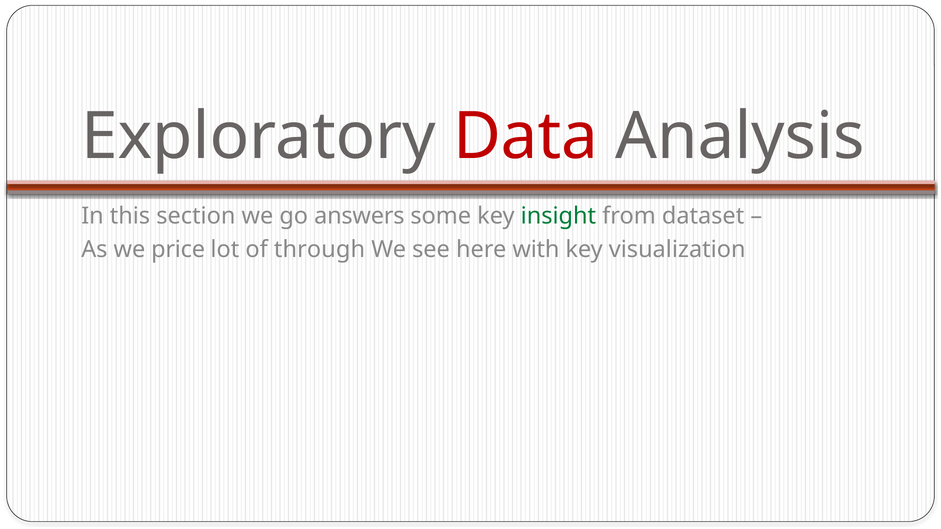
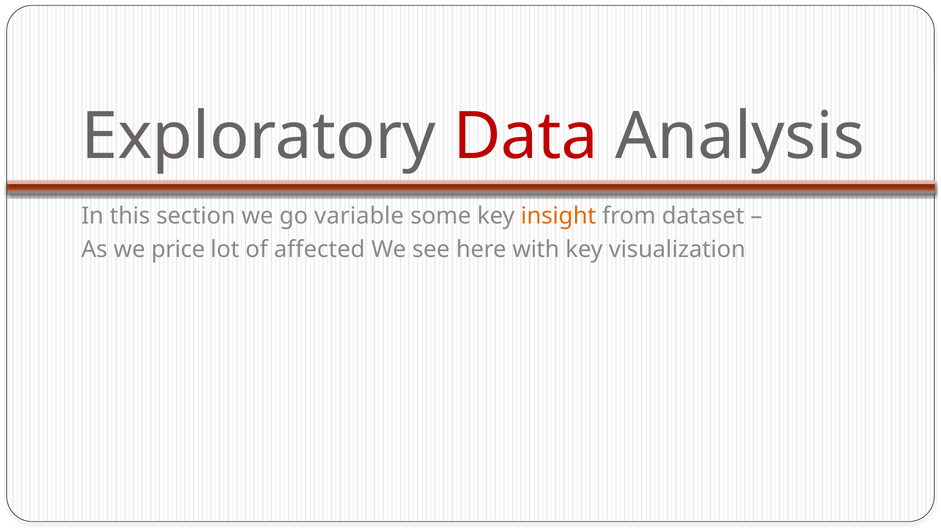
answers: answers -> variable (359, 216)
insight colour: green -> orange (558, 216)
through: through -> affected (319, 250)
